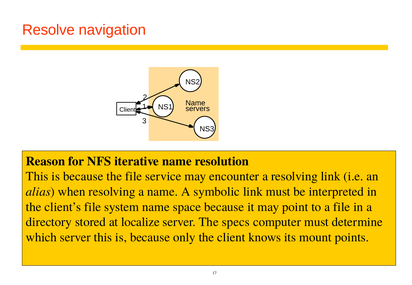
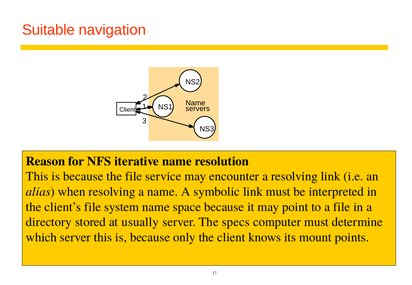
Resolve: Resolve -> Suitable (48, 30)
localize: localize -> usually (140, 222)
